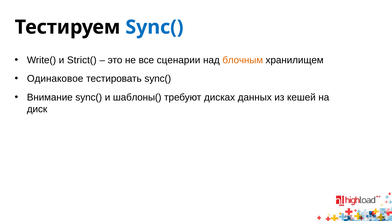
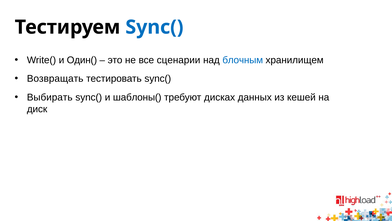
Strict(: Strict( -> Один( (82, 60)
блочным colour: orange -> blue (243, 60)
Одинаковое: Одинаковое -> Возвращать (55, 78)
Внимание: Внимание -> Выбирать (50, 97)
